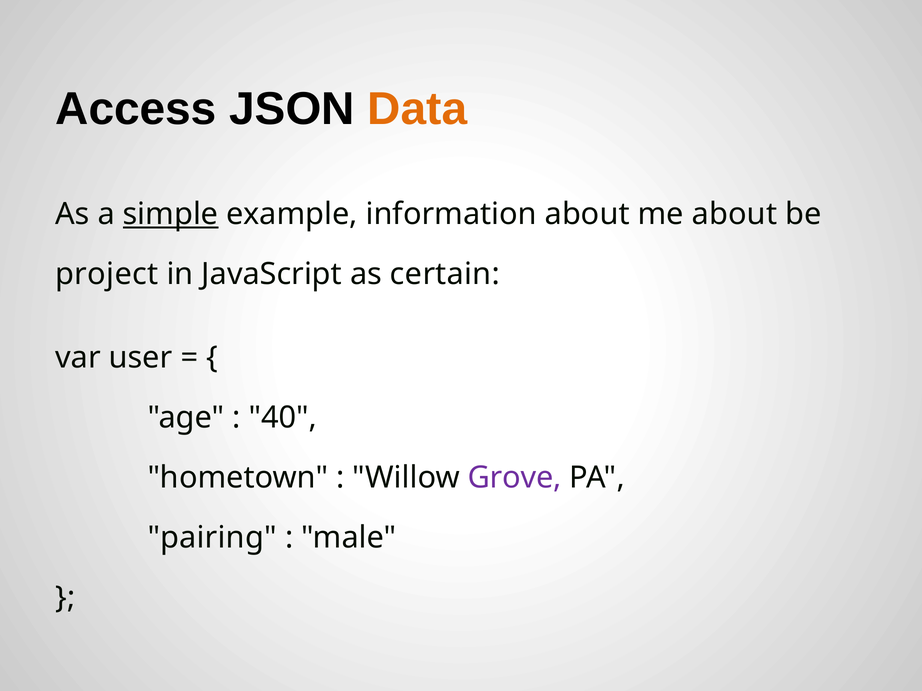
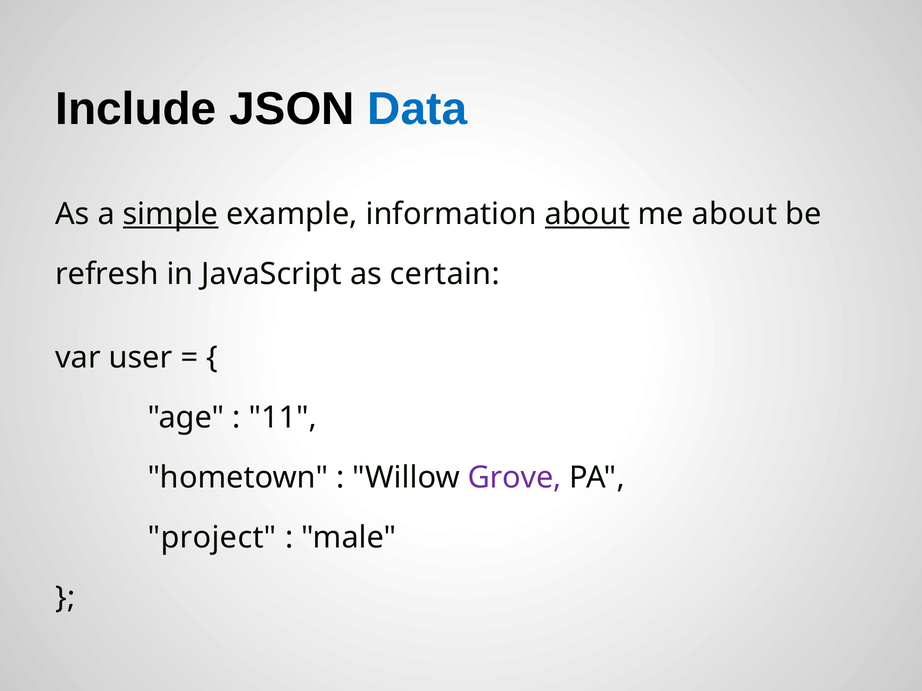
Access: Access -> Include (136, 109)
Data colour: orange -> blue (417, 109)
about underline: none -> present (587, 214)
project: project -> refresh (107, 275)
40: 40 -> 11 (283, 418)
pairing: pairing -> project (212, 538)
